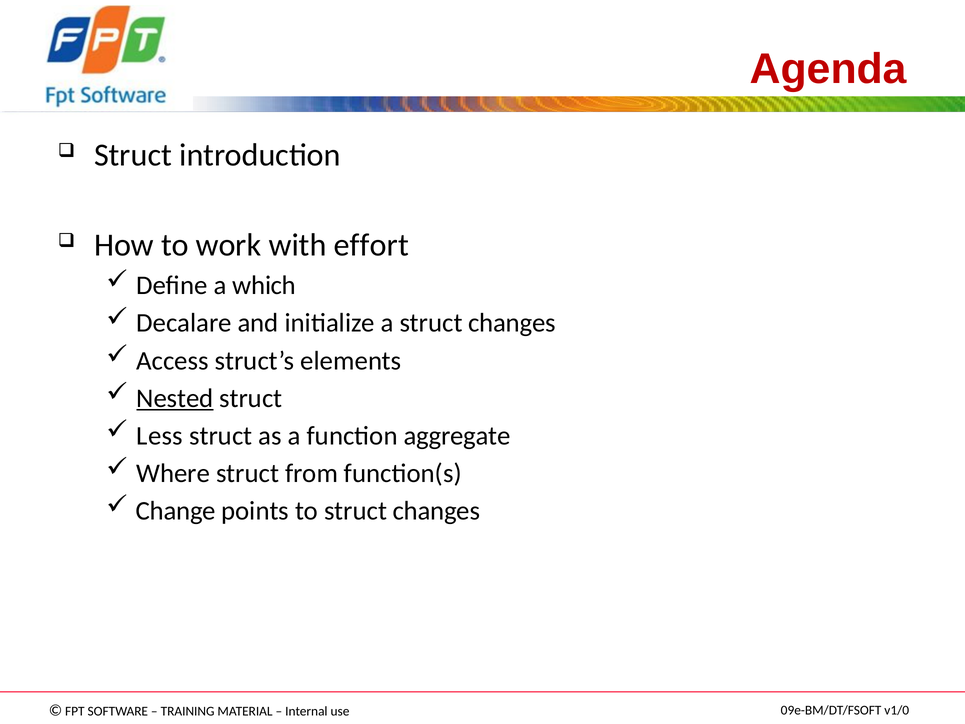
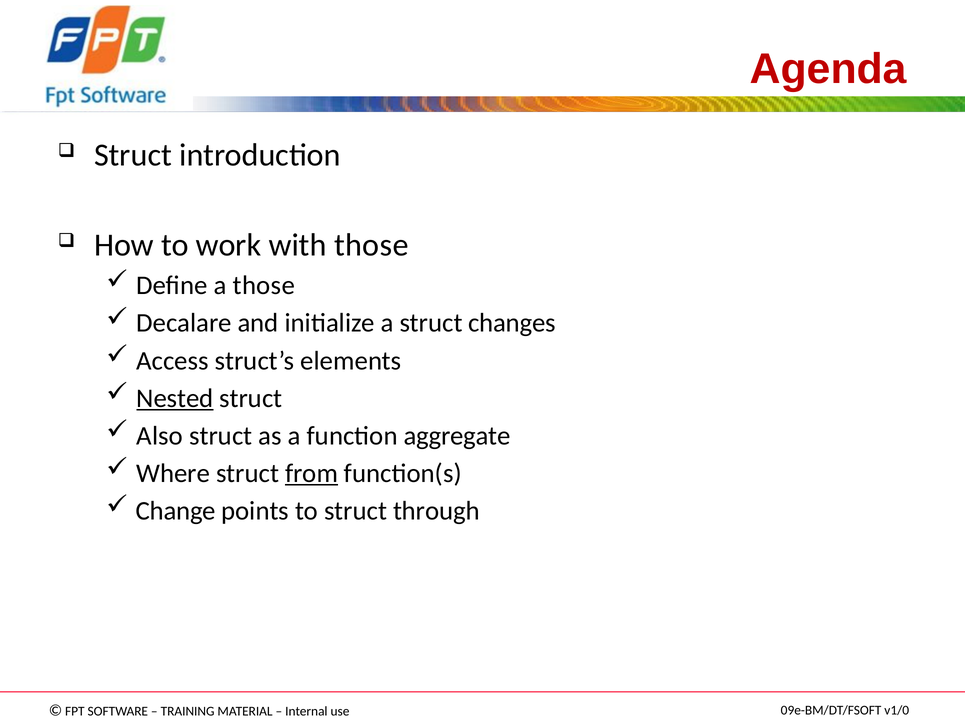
with effort: effort -> those (371, 245)
a which: which -> those (264, 285)
Less: Less -> Also (160, 436)
from underline: none -> present (312, 473)
to struct changes: changes -> through (436, 511)
